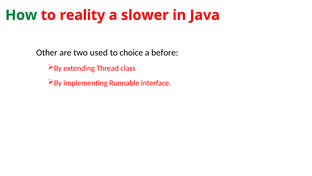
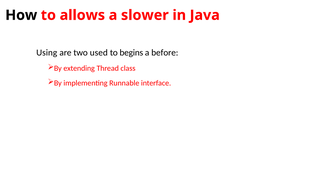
How colour: green -> black (21, 15)
reality: reality -> allows (82, 15)
Other: Other -> Using (47, 52)
choice: choice -> begins (131, 52)
